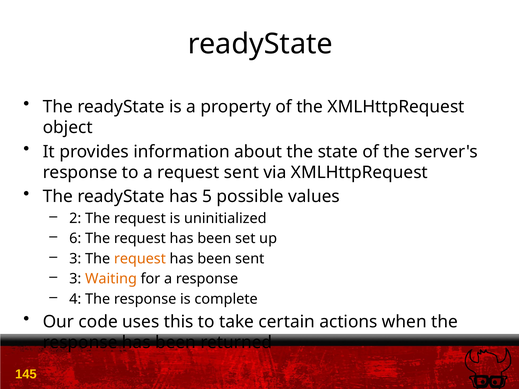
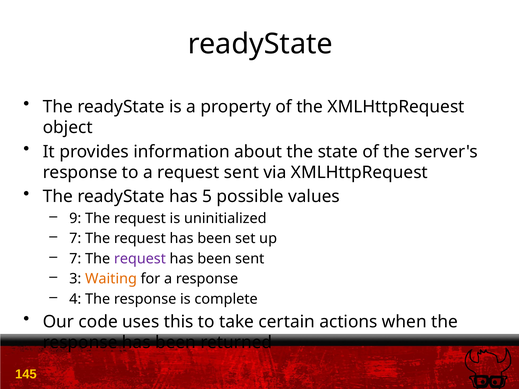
2: 2 -> 9 (75, 218)
6: 6 -> 7 (75, 239)
3: 3 -> 7 (75, 259)
request colour: orange -> purple (140, 259)
